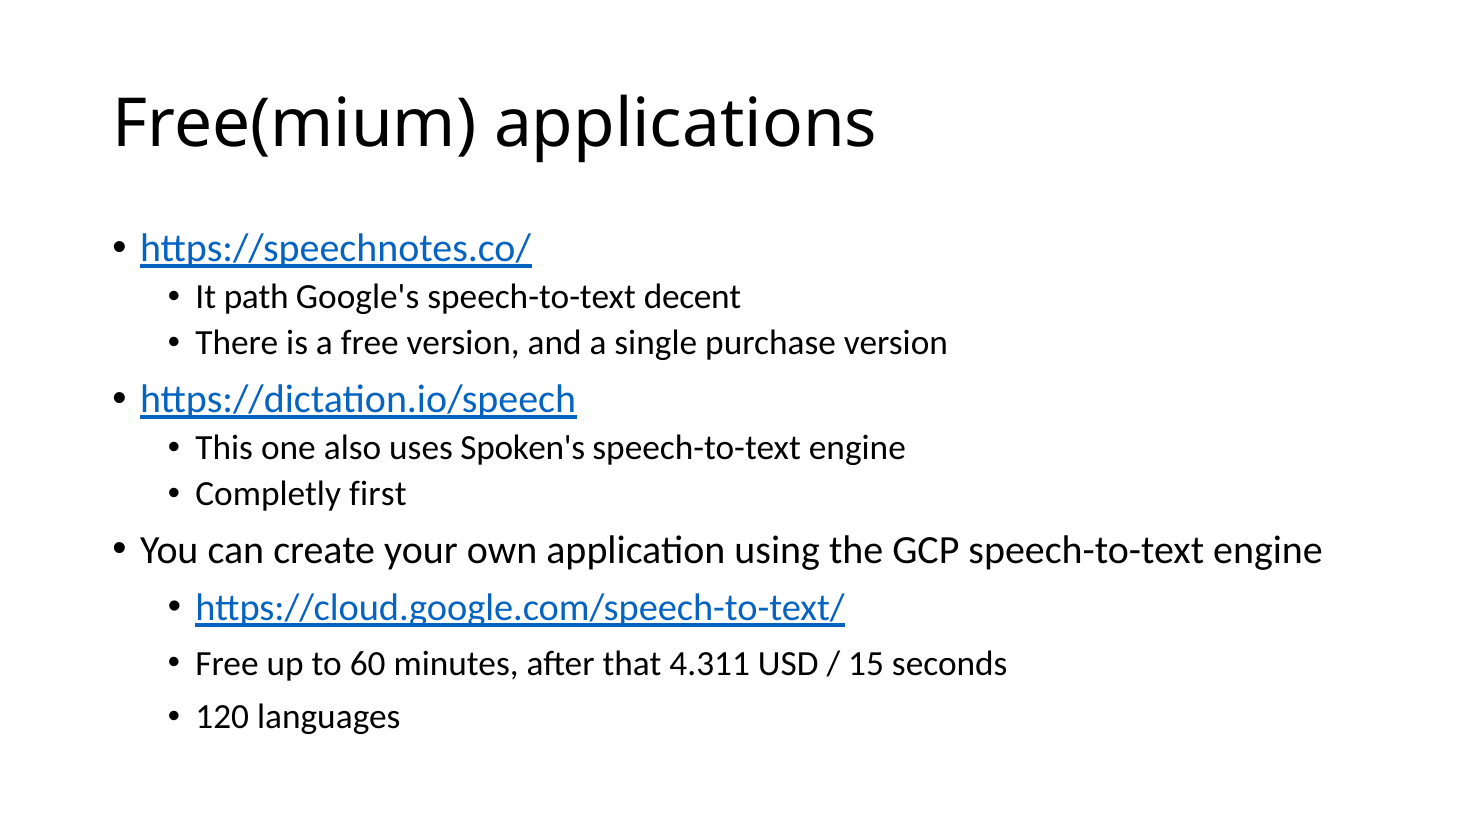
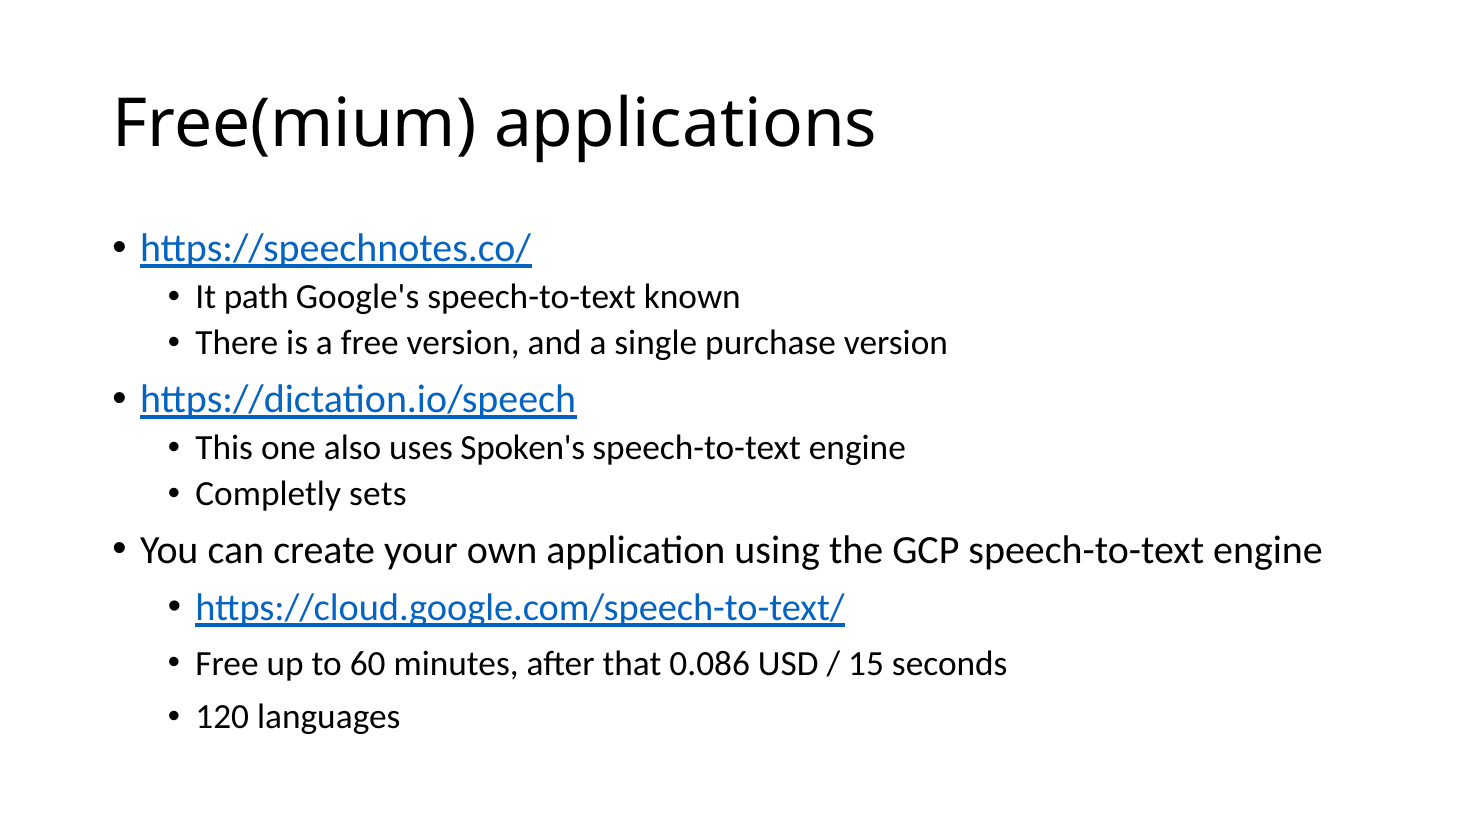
decent: decent -> known (692, 297)
first: first -> sets (378, 494)
4.311: 4.311 -> 0.086 (710, 663)
